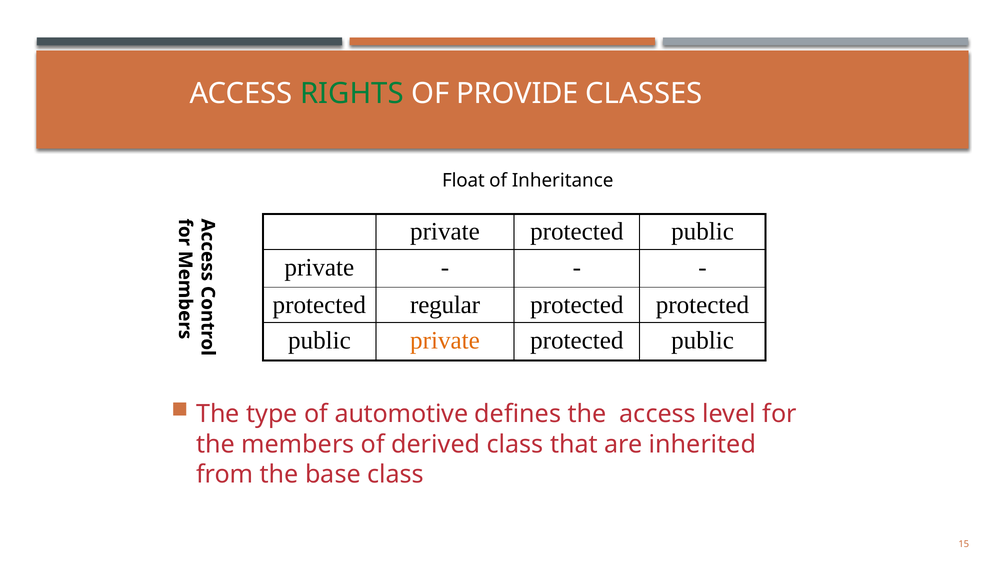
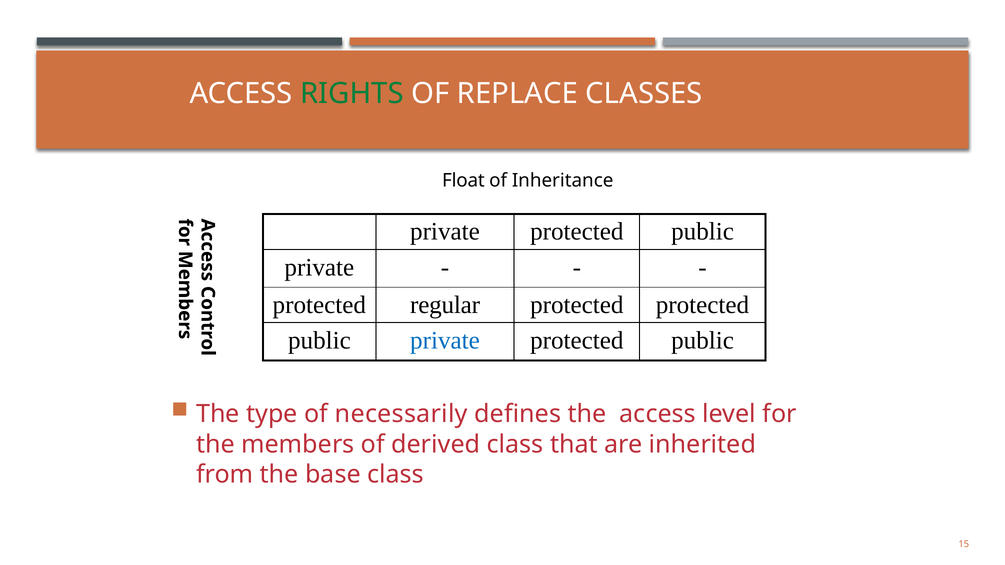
PROVIDE: PROVIDE -> REPLACE (517, 94)
private colour: orange -> blue (445, 341)
automotive: automotive -> necessarily (401, 414)
